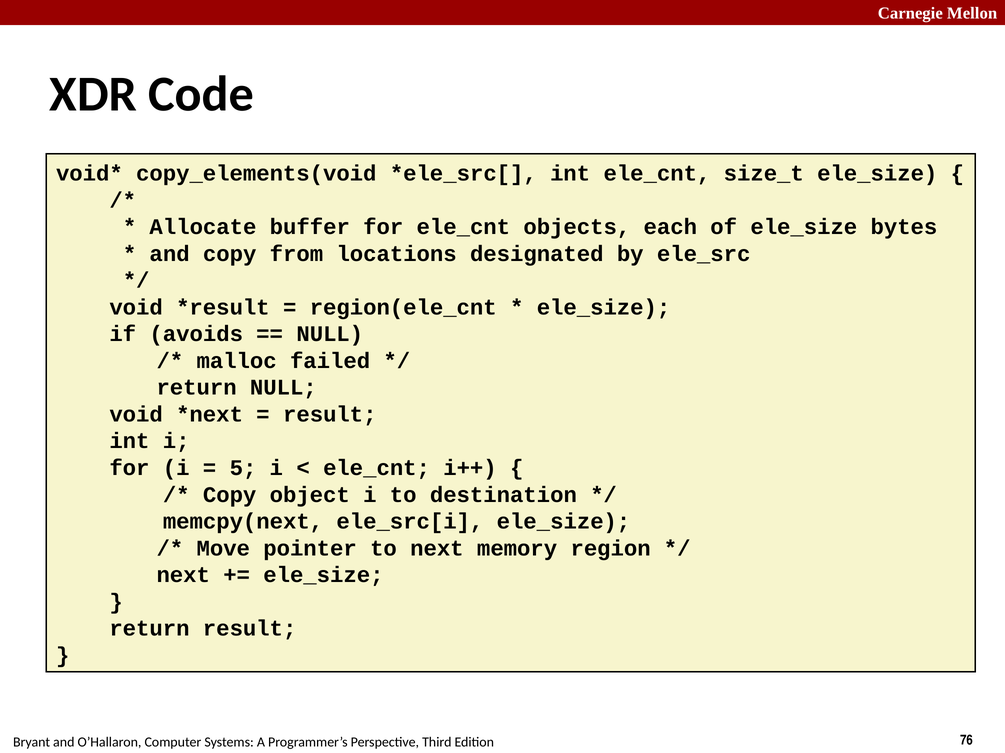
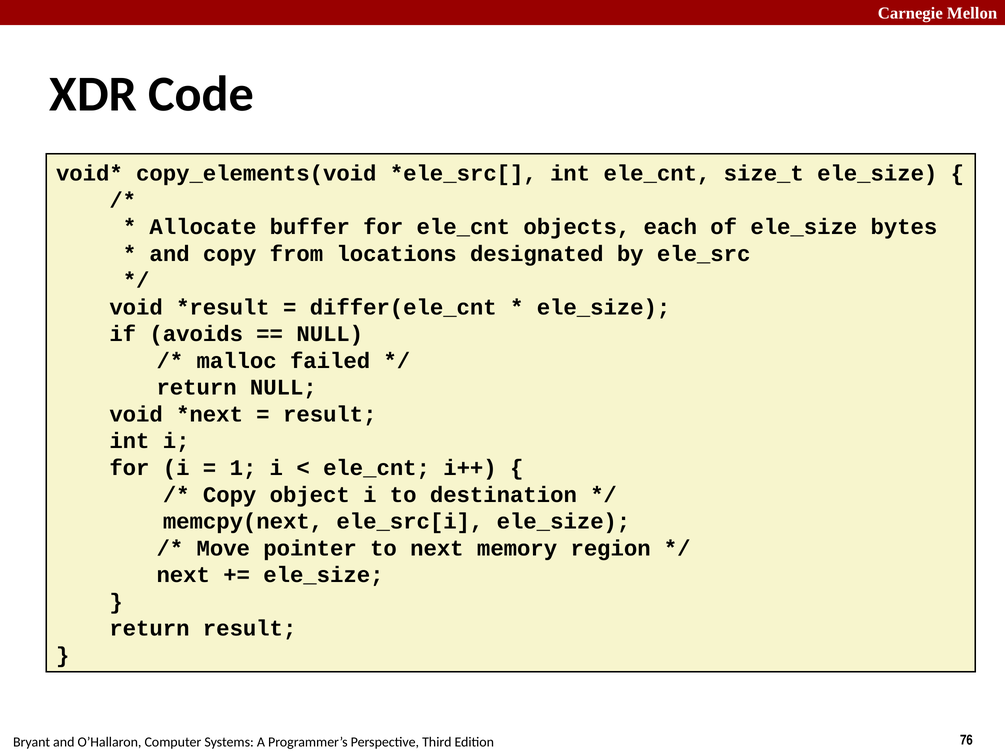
region(ele_cnt: region(ele_cnt -> differ(ele_cnt (403, 308)
5: 5 -> 1 (243, 468)
